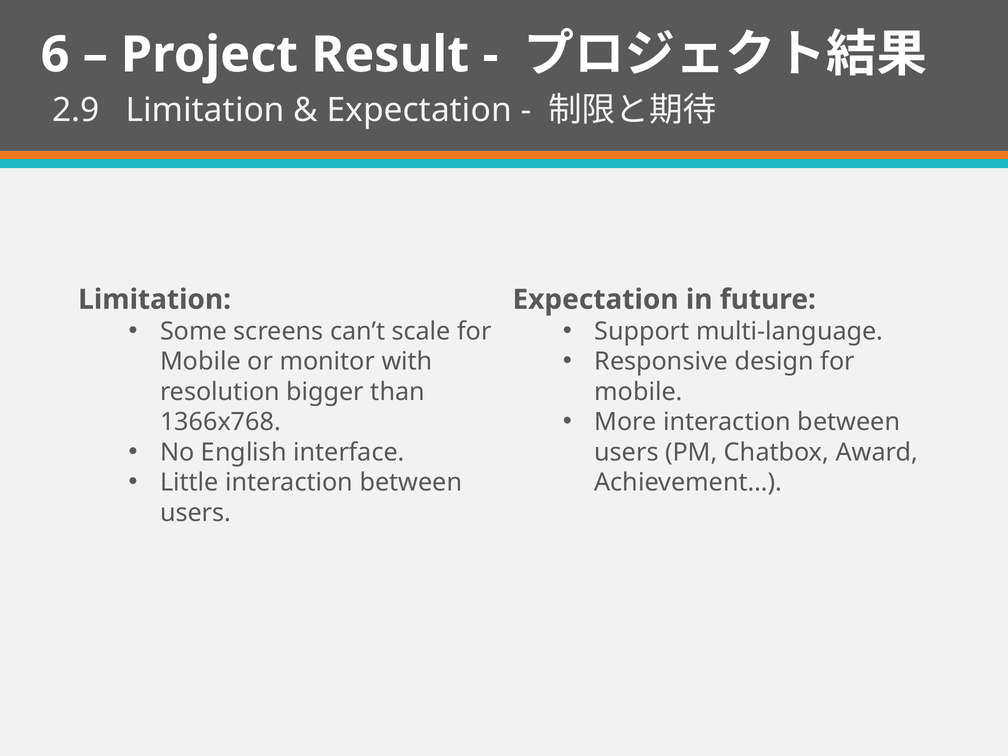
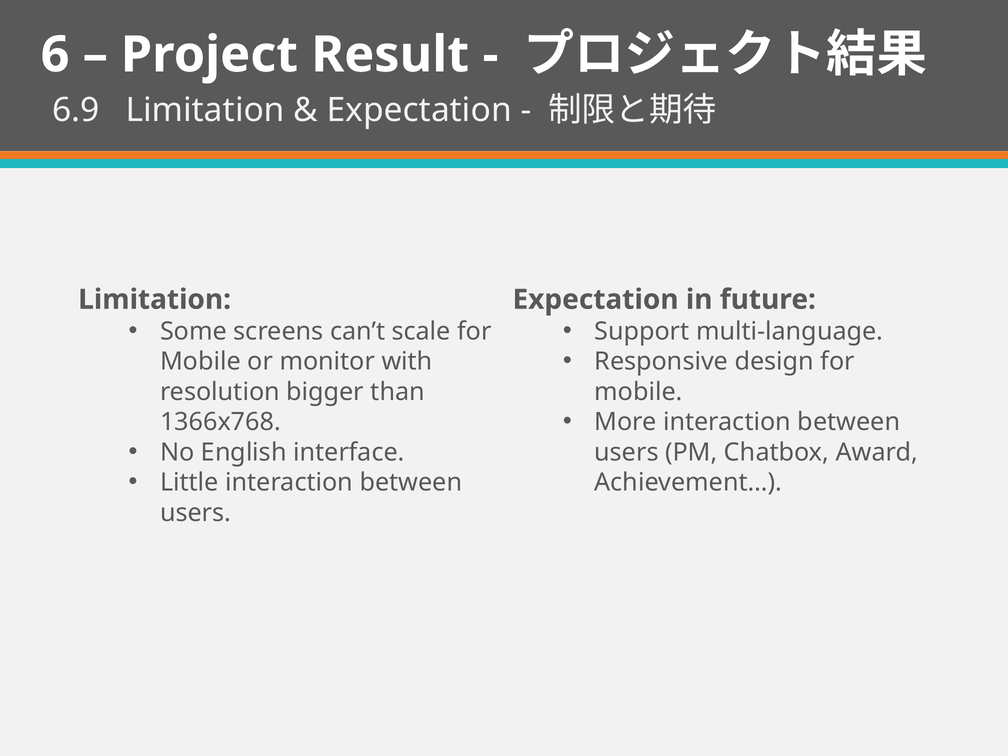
2.9: 2.9 -> 6.9 (76, 110)
